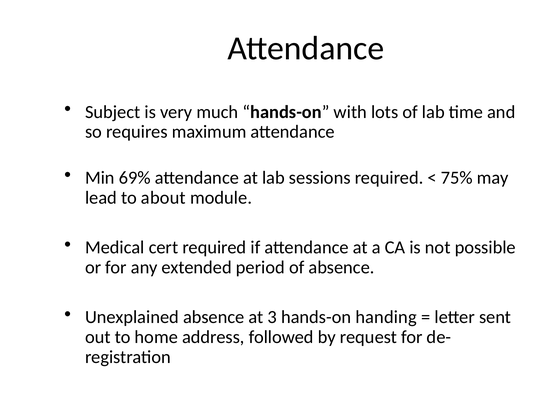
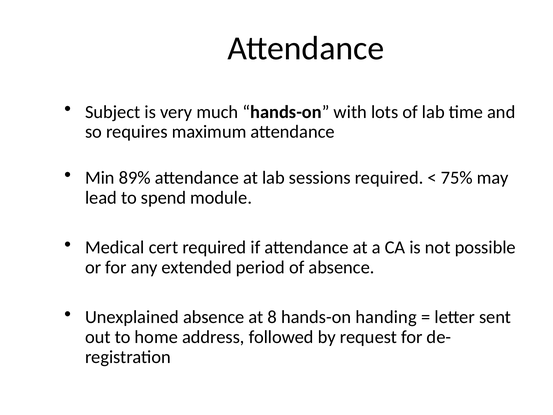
69%: 69% -> 89% (135, 178)
about: about -> spend (164, 198)
3: 3 -> 8 (272, 317)
